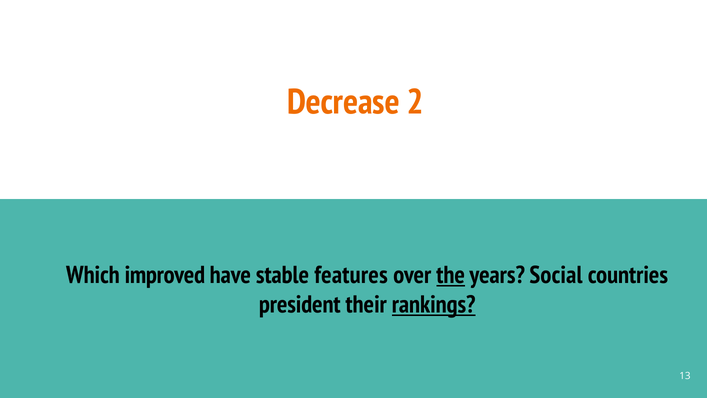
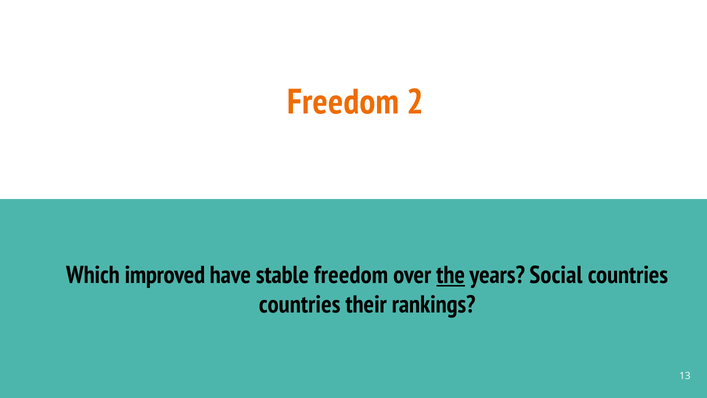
Decrease: Decrease -> Freedom (343, 102)
stable features: features -> freedom (351, 275)
president: president -> countries (300, 304)
rankings underline: present -> none (434, 304)
